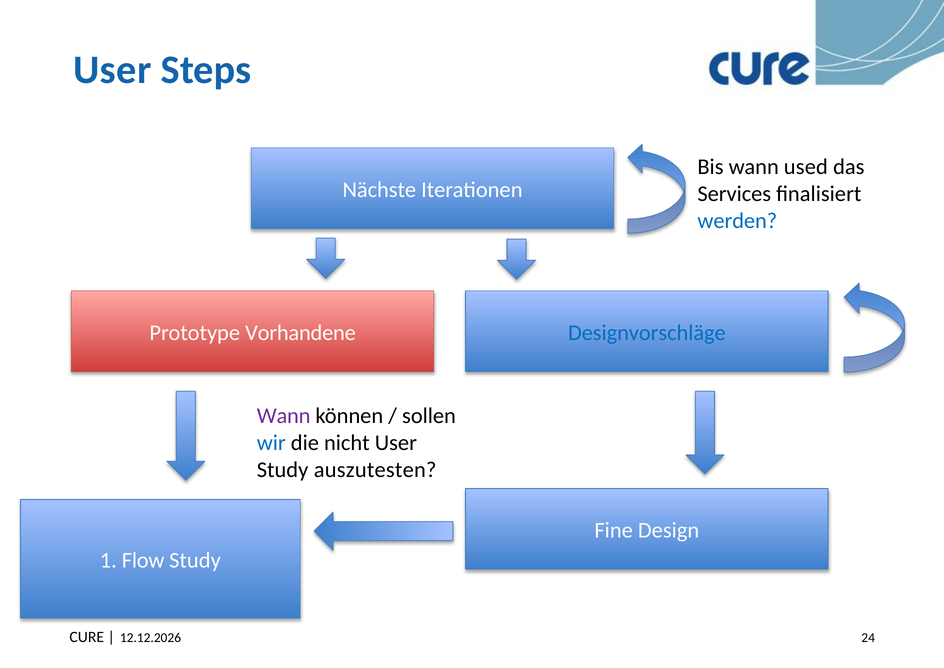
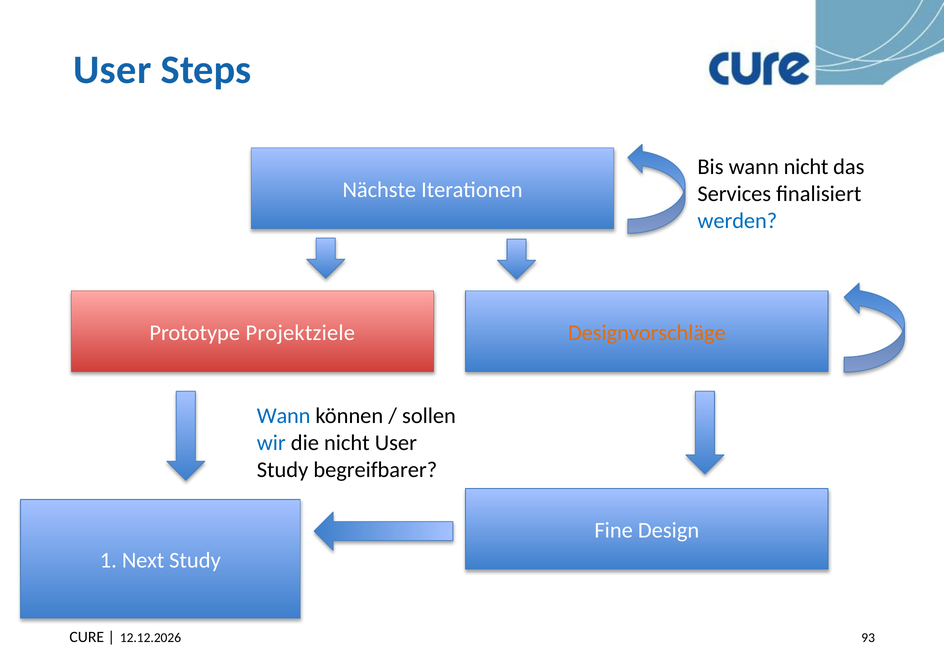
wann used: used -> nicht (806, 167)
Vorhandene: Vorhandene -> Projektziele (300, 333)
Designvorschläge colour: blue -> orange (647, 333)
Wann colour: purple -> blue (284, 416)
auszutesten: auszutesten -> begreifbarer (375, 470)
Flow: Flow -> Next (143, 560)
24: 24 -> 93 (868, 638)
